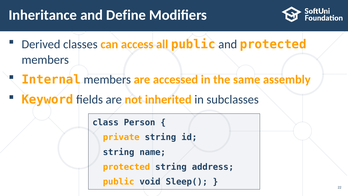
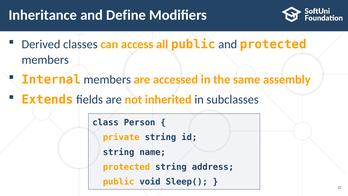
Keyword: Keyword -> Extends (47, 99)
